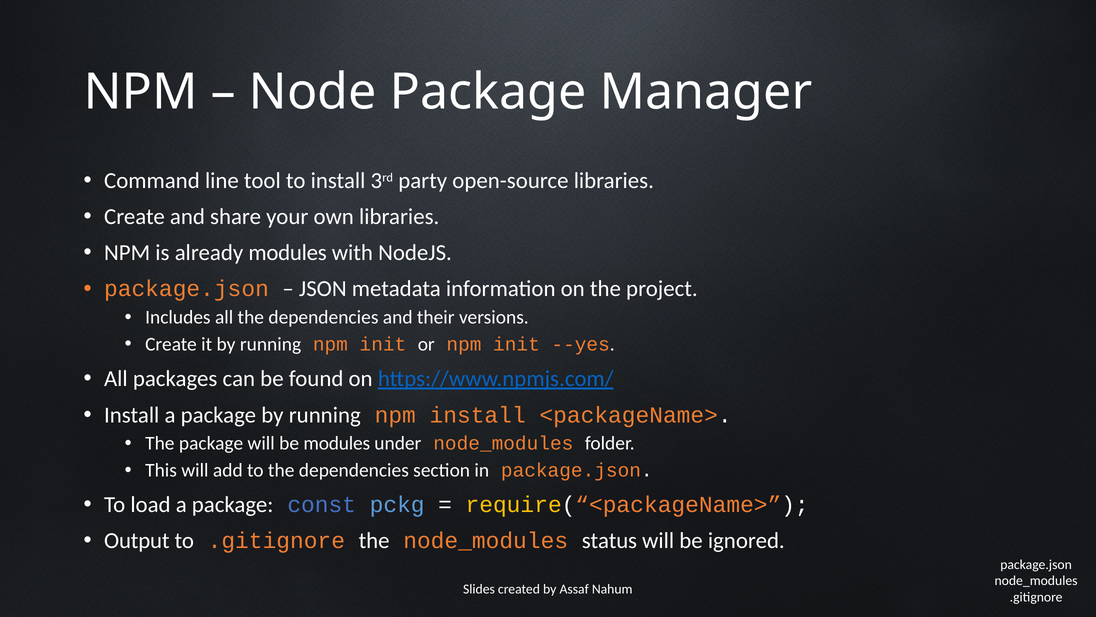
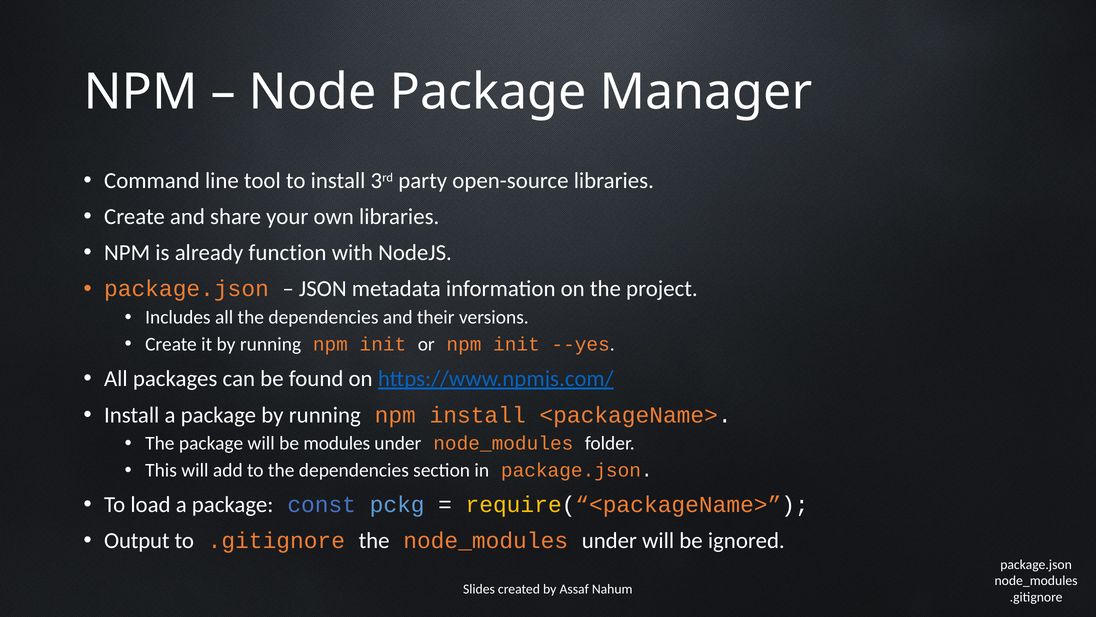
already modules: modules -> function (287, 253)
node_modules status: status -> under (609, 540)
